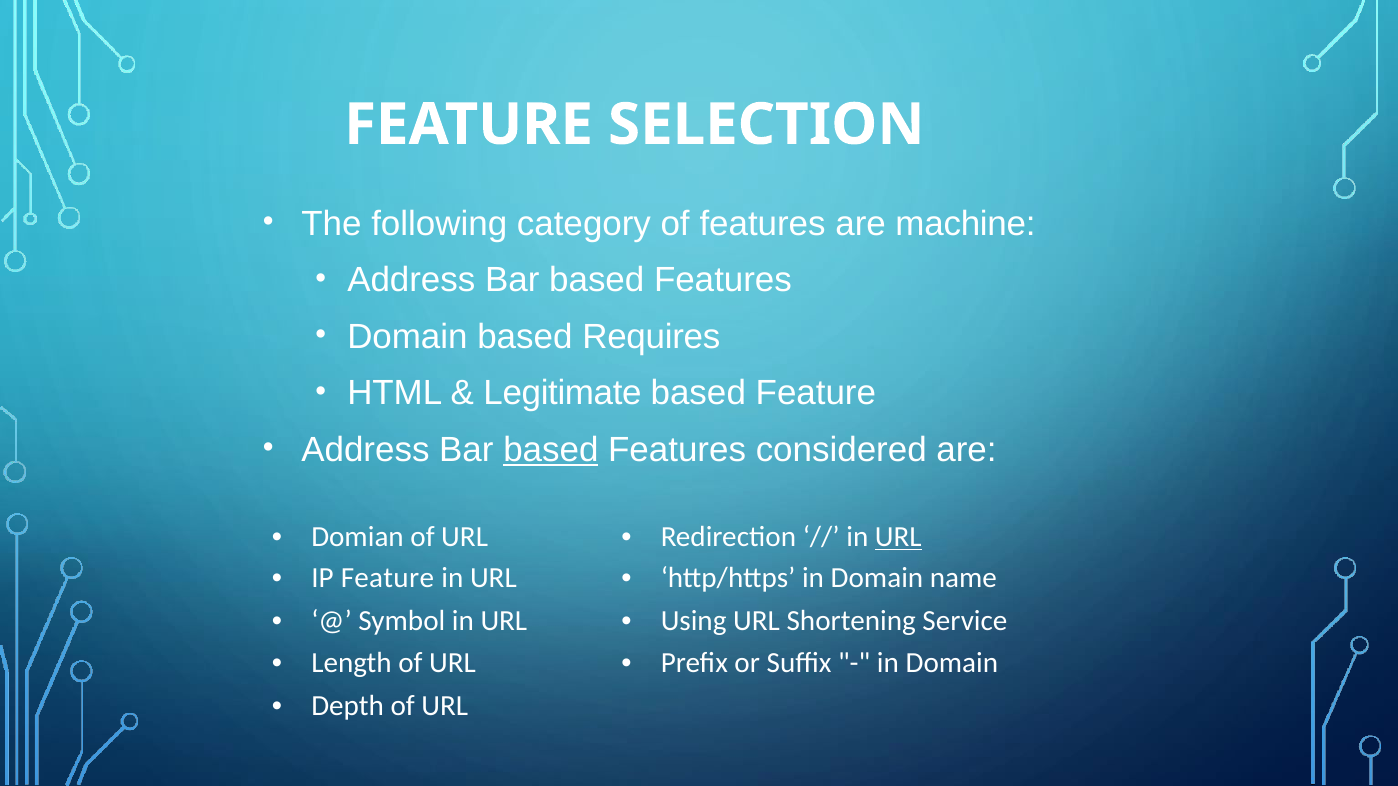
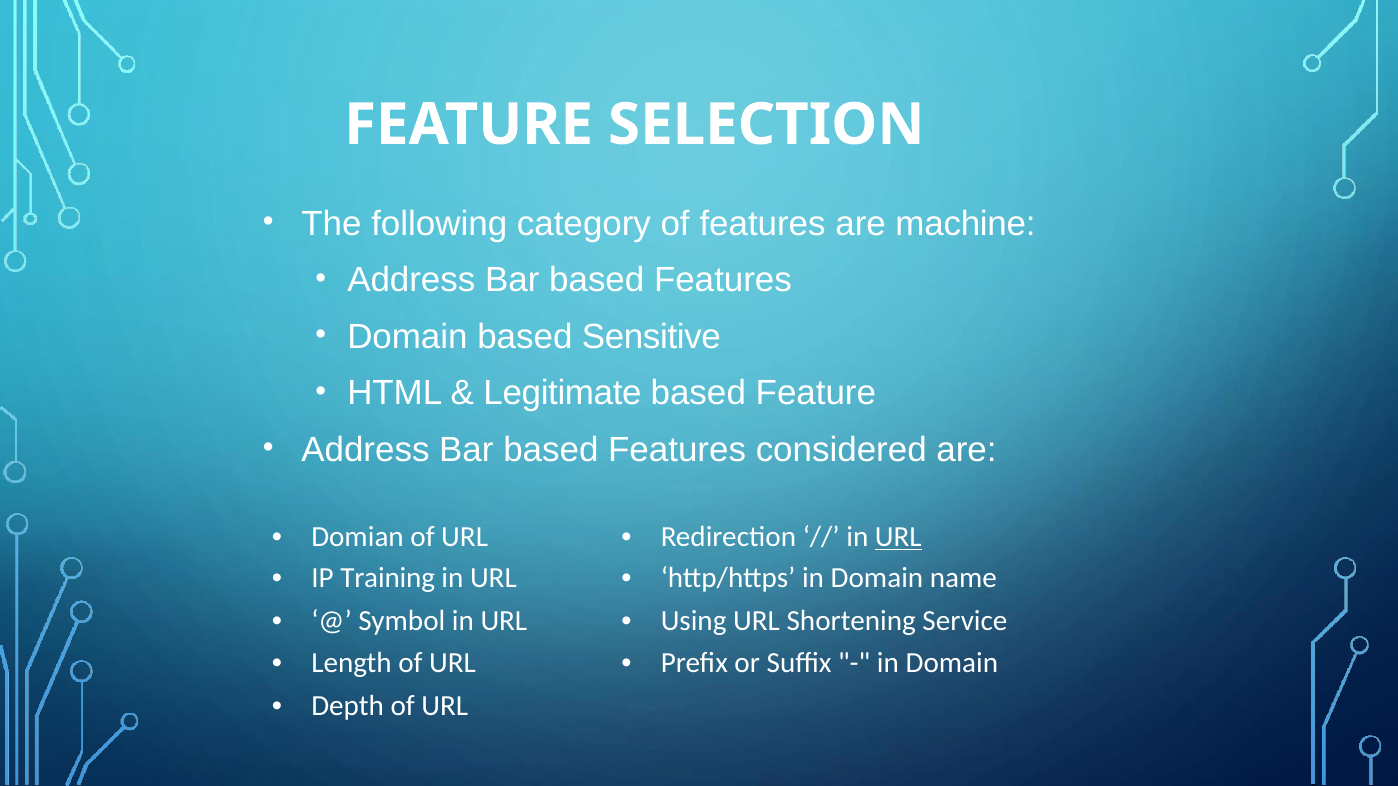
Requires: Requires -> Sensitive (651, 337)
based underline: present -> none (551, 450)
IP Feature: Feature -> Training (388, 578)
